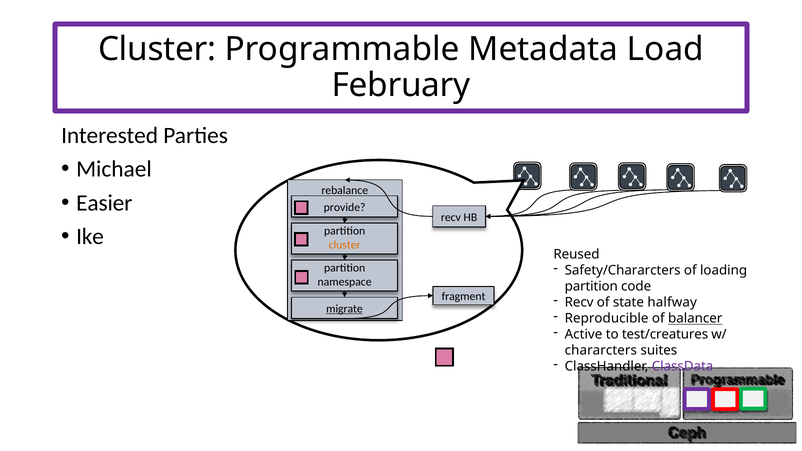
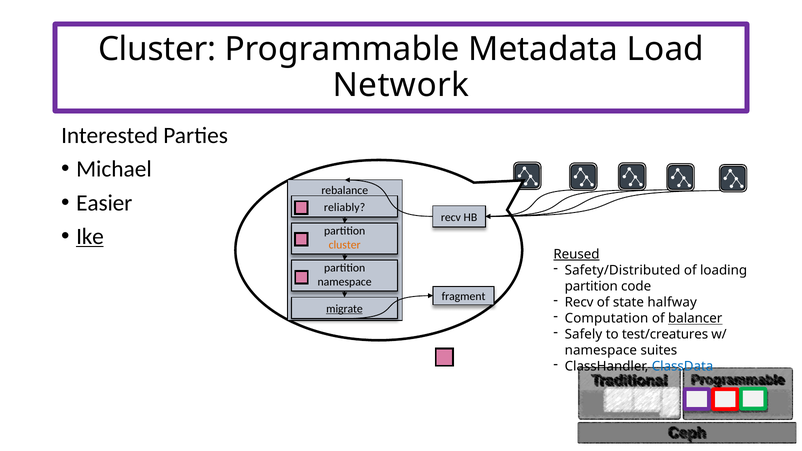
February: February -> Network (401, 85)
provide: provide -> reliably (345, 207)
Ike underline: none -> present (90, 236)
Reused underline: none -> present (576, 254)
Safety/Chararcters: Safety/Chararcters -> Safety/Distributed (623, 270)
Reproducible: Reproducible -> Computation (607, 319)
Active: Active -> Safely (583, 335)
chararcters: chararcters -> namespace (601, 351)
ClassData colour: purple -> blue (683, 367)
